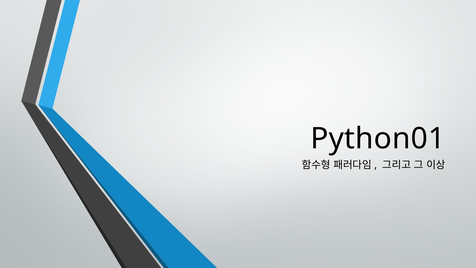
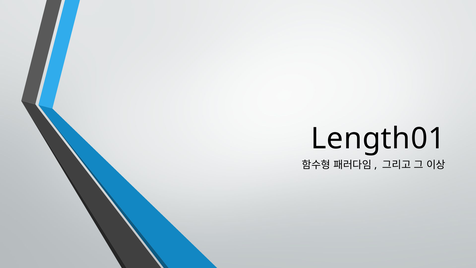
Python01: Python01 -> Length01 (378, 138)
